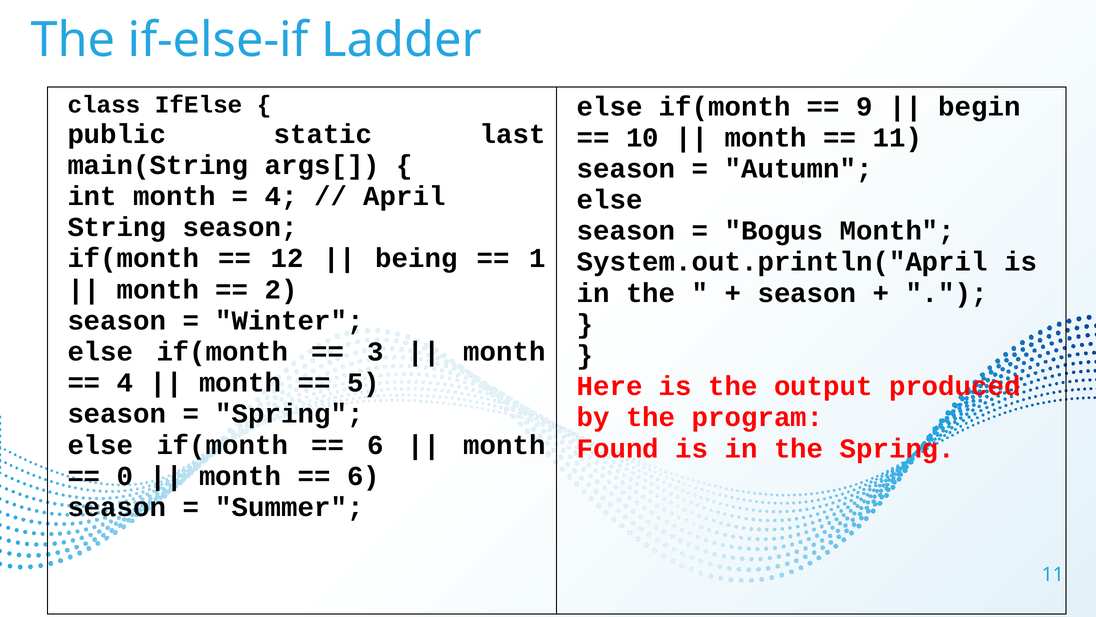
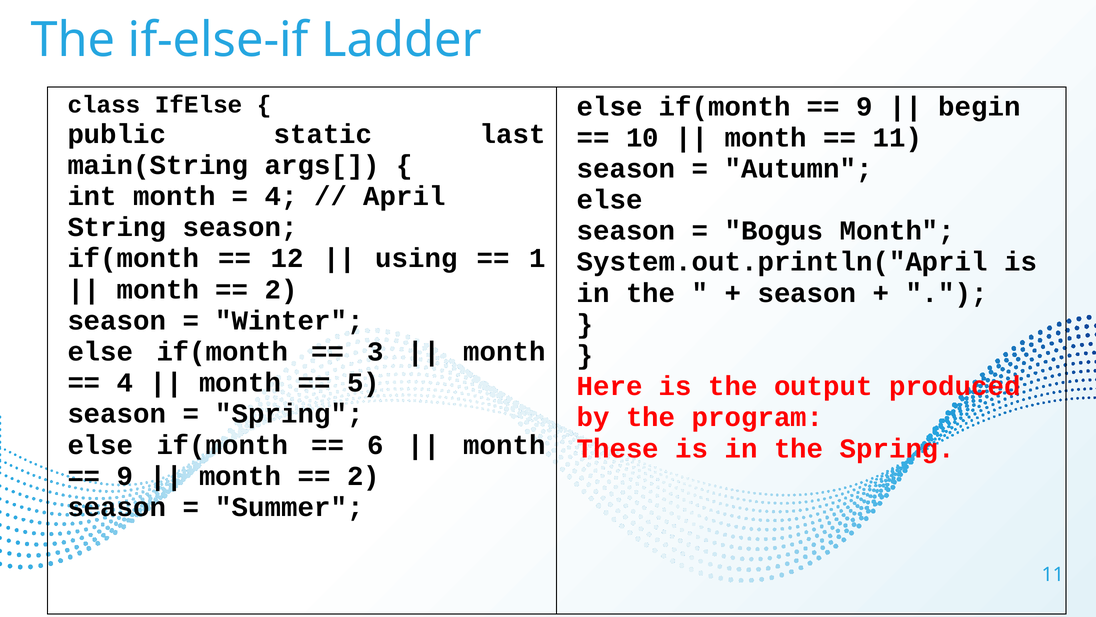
being: being -> using (416, 258)
Found: Found -> These (618, 448)
0: 0 -> 9 (125, 476)
6: 6 -> 2 (363, 476)
